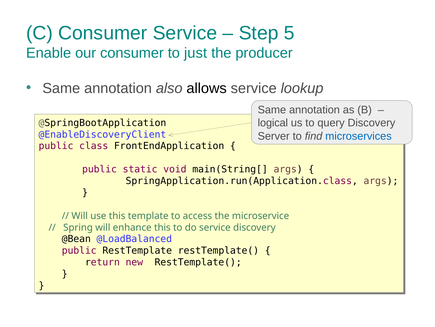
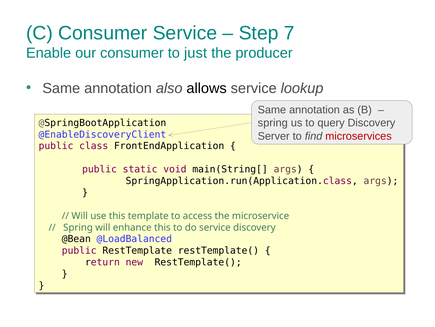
5: 5 -> 7 (289, 33)
logical: logical -> spring (273, 123)
microservices colour: blue -> red (359, 136)
